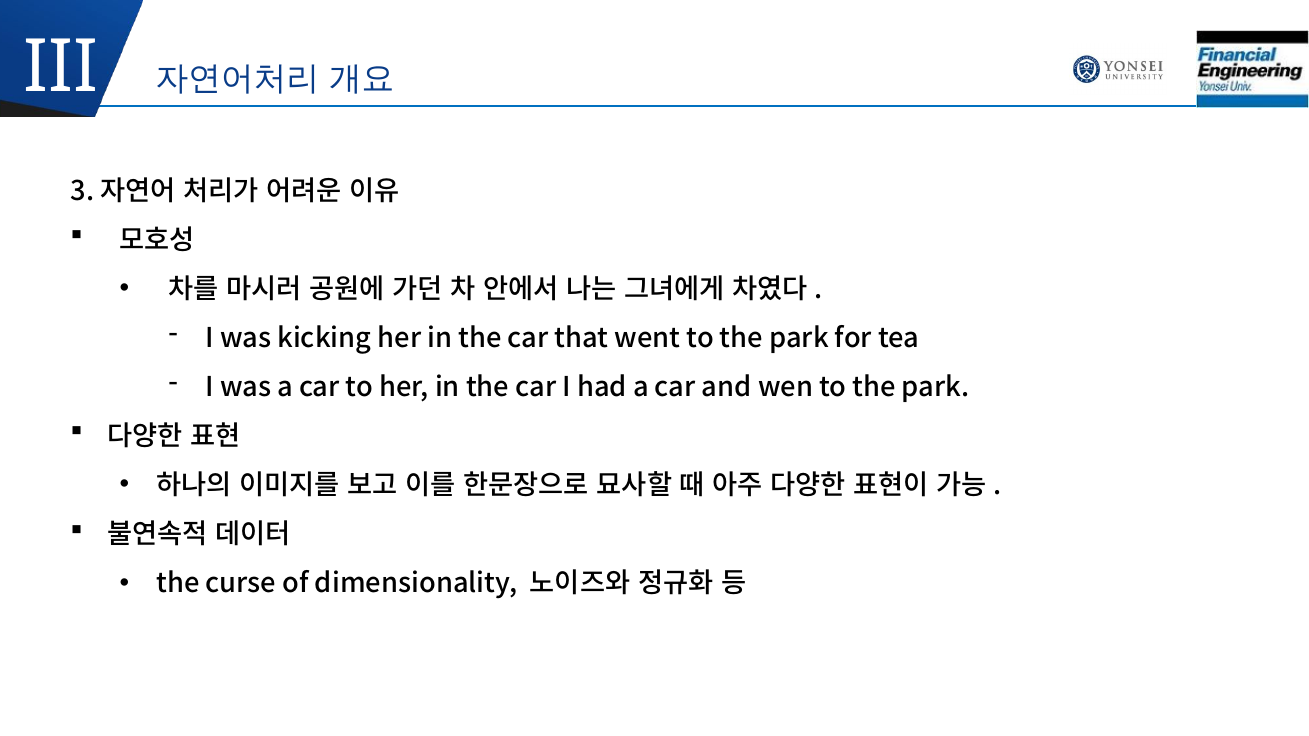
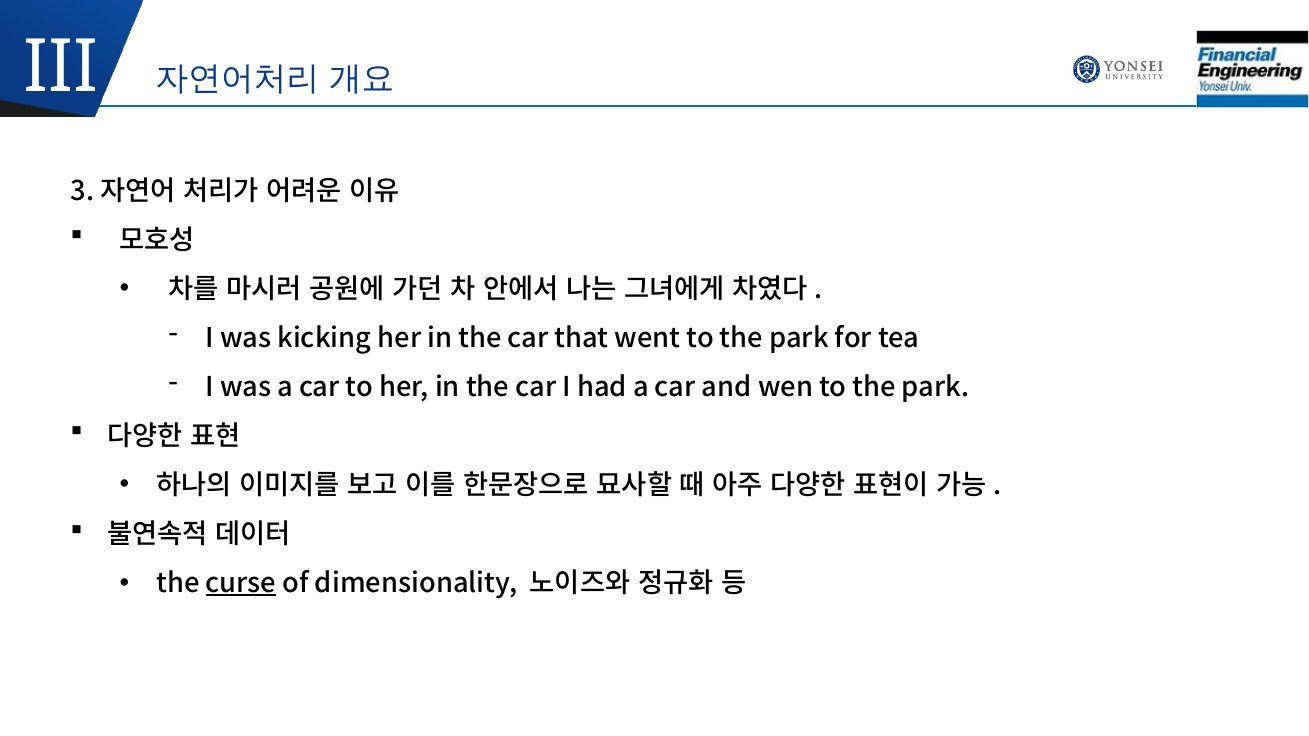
curse underline: none -> present (241, 584)
